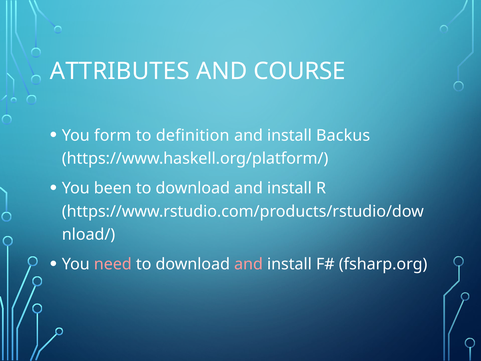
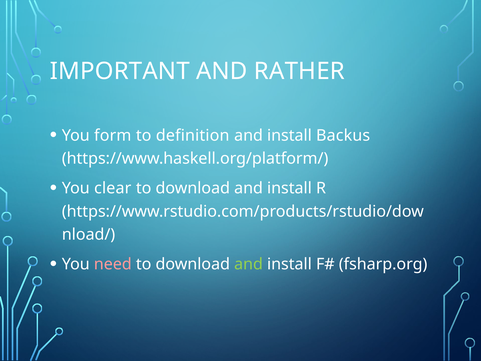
ATTRIBUTES: ATTRIBUTES -> IMPORTANT (120, 71)
COURSE: COURSE -> RATHER (299, 71)
been: been -> clear (113, 188)
and colour: pink -> light green (249, 264)
